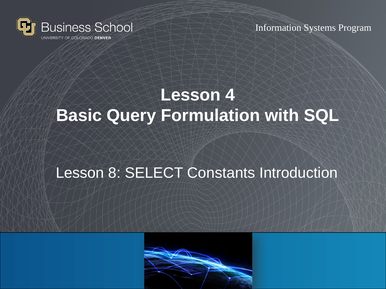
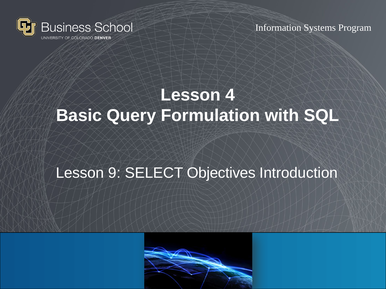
8: 8 -> 9 (114, 173)
Constants: Constants -> Objectives (221, 173)
